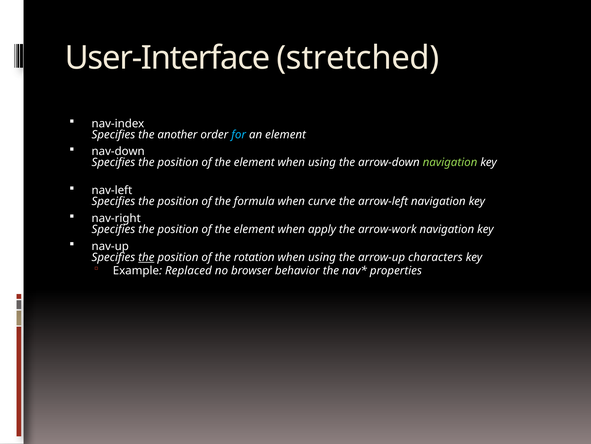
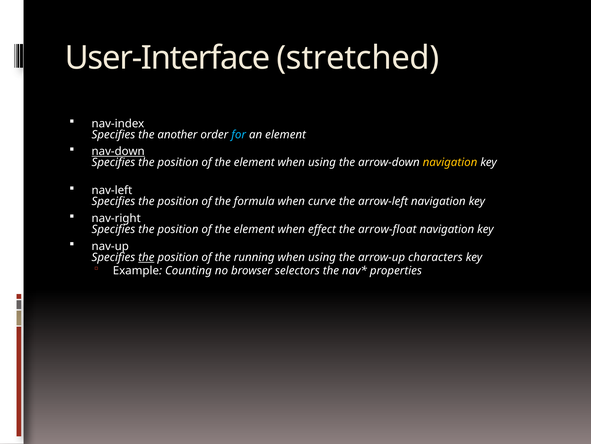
nav-down underline: none -> present (118, 151)
navigation colour: light green -> yellow (450, 162)
apply: apply -> effect (322, 229)
arrow-work: arrow-work -> arrow-float (387, 229)
rotation: rotation -> running (254, 257)
Replaced: Replaced -> Counting (188, 270)
behavior: behavior -> selectors (297, 270)
